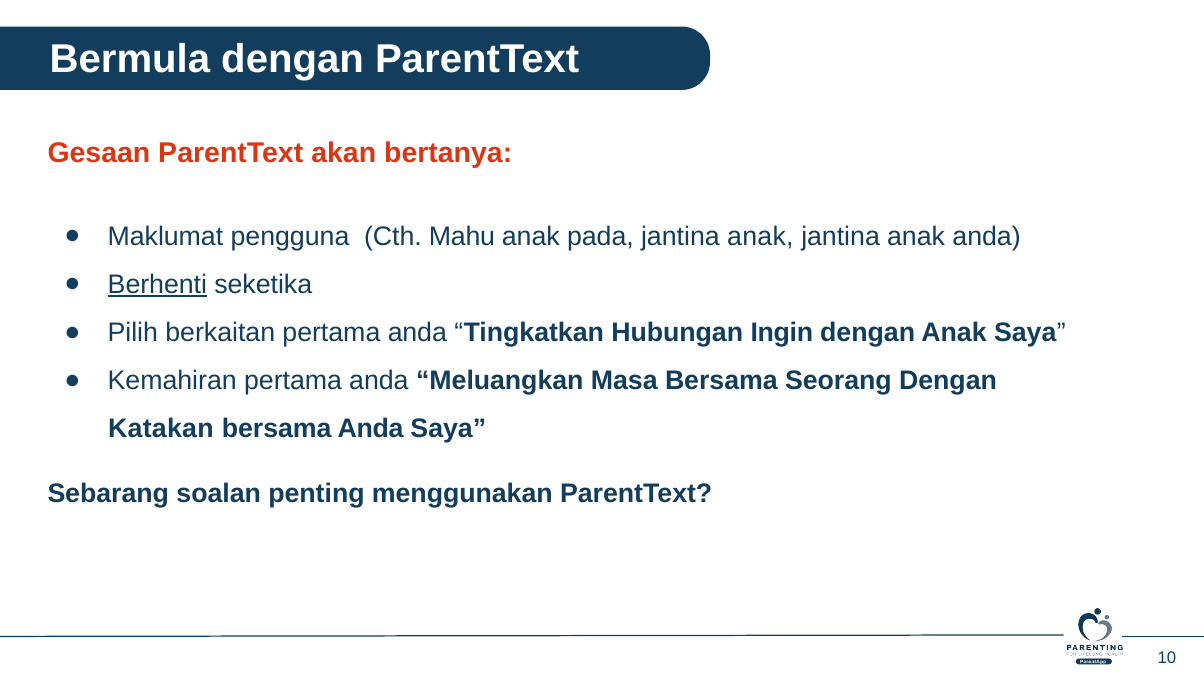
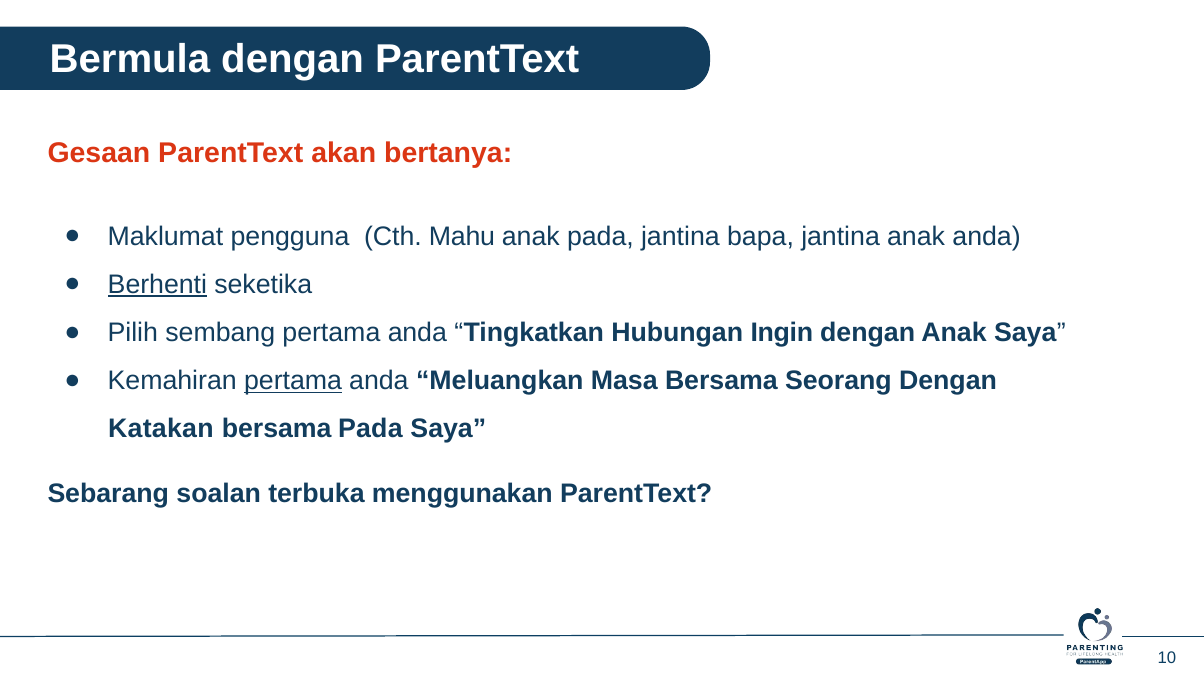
anak: anak -> bapa (761, 236)
berkaitan: berkaitan -> sembang (220, 332)
pertama underline: none -> present (293, 381)
bersama Anda: Anda -> Pada (370, 429)
penting: penting -> terbuka (316, 493)
